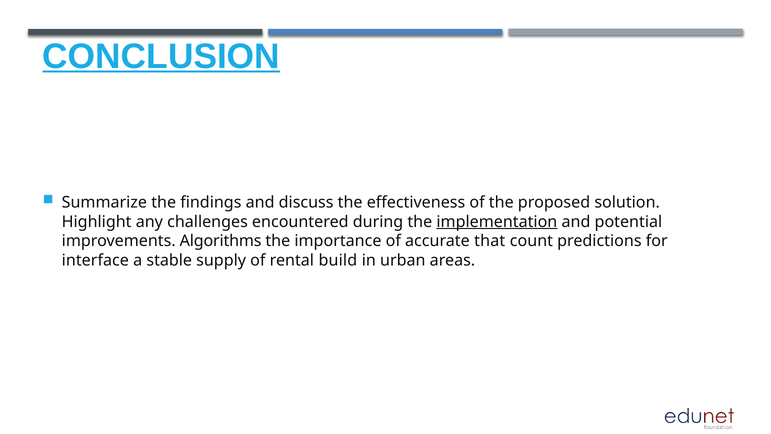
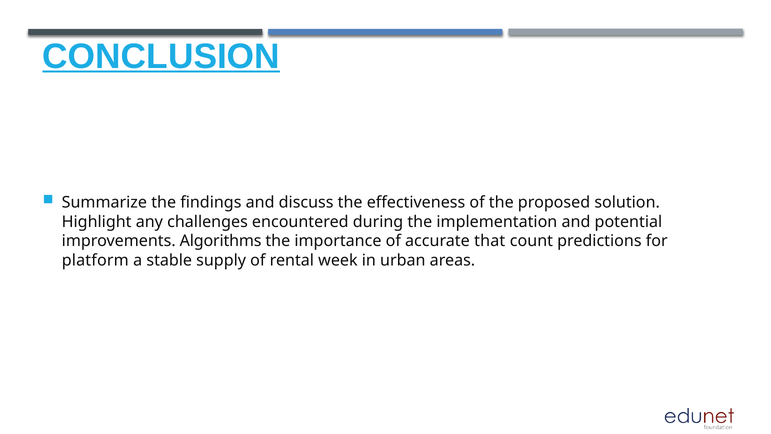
implementation underline: present -> none (497, 222)
interface: interface -> platform (95, 260)
build: build -> week (338, 260)
